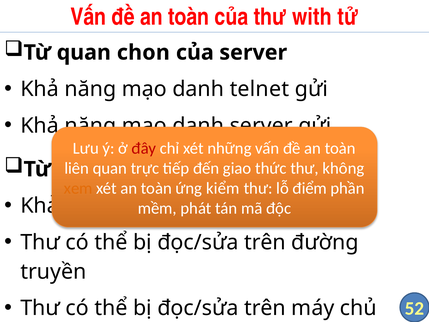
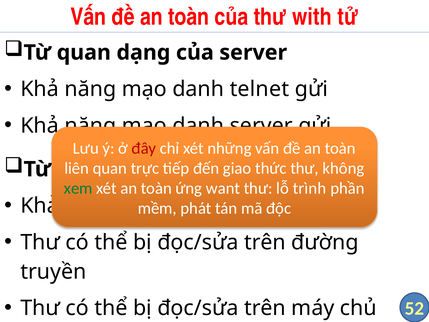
chọn: chọn -> dạng (143, 53)
xem colour: orange -> green (78, 188)
kiểm: kiểm -> want (223, 188)
lỗ điểm: điểm -> trình (310, 188)
